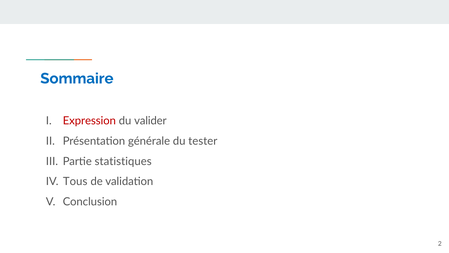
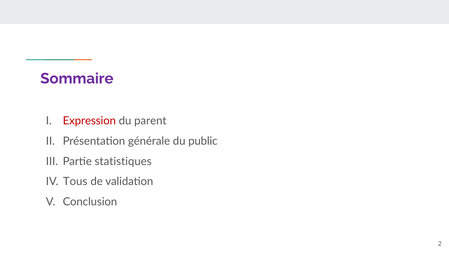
Sommaire colour: blue -> purple (77, 78)
valider: valider -> parent (150, 121)
tester: tester -> public (203, 141)
